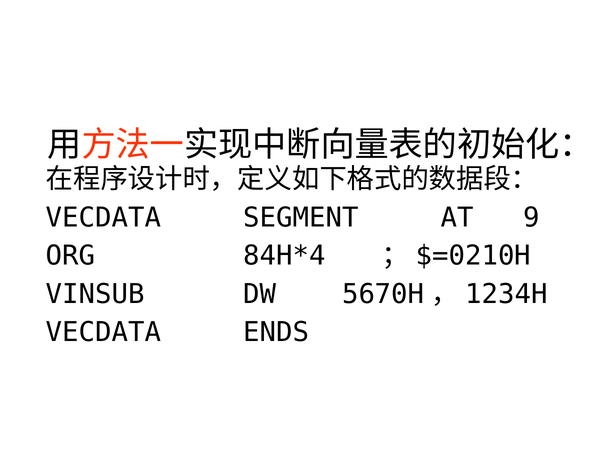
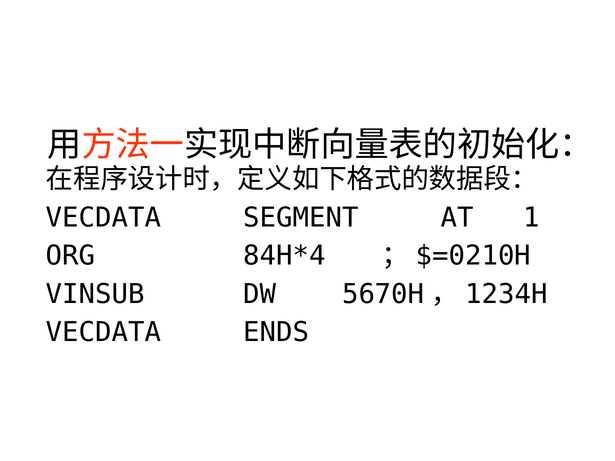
9: 9 -> 1 (531, 218)
